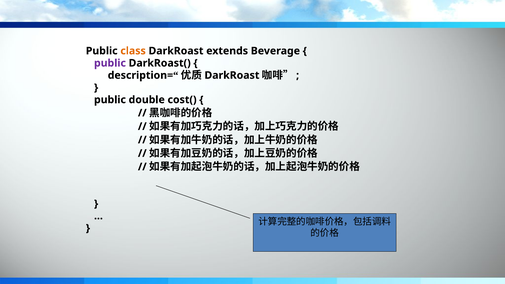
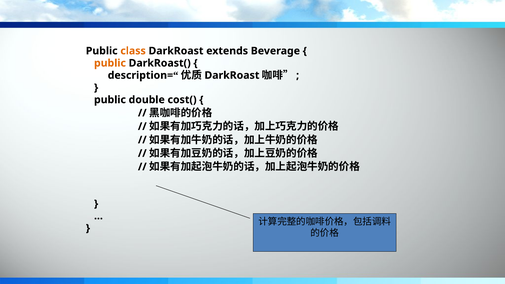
public colour: purple -> orange (110, 63)
